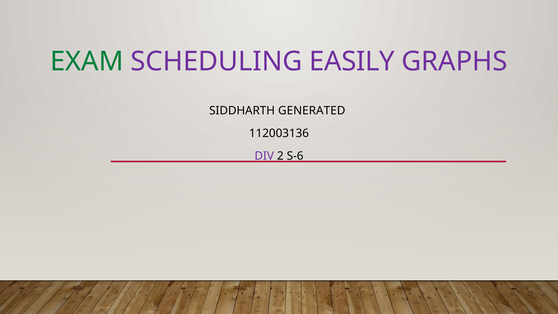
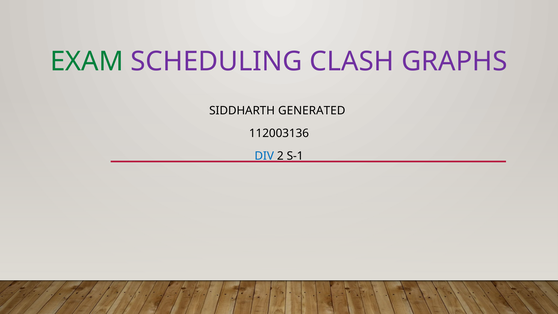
EASILY: EASILY -> CLASH (352, 62)
DIV colour: purple -> blue (264, 156)
S-6: S-6 -> S-1 (295, 156)
